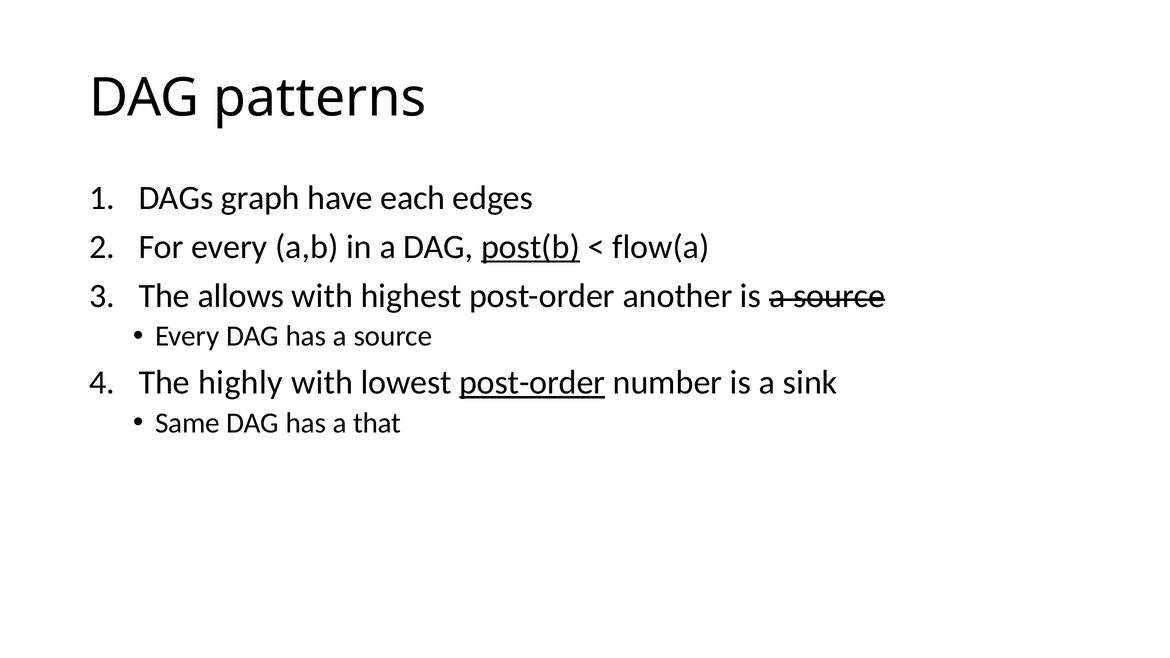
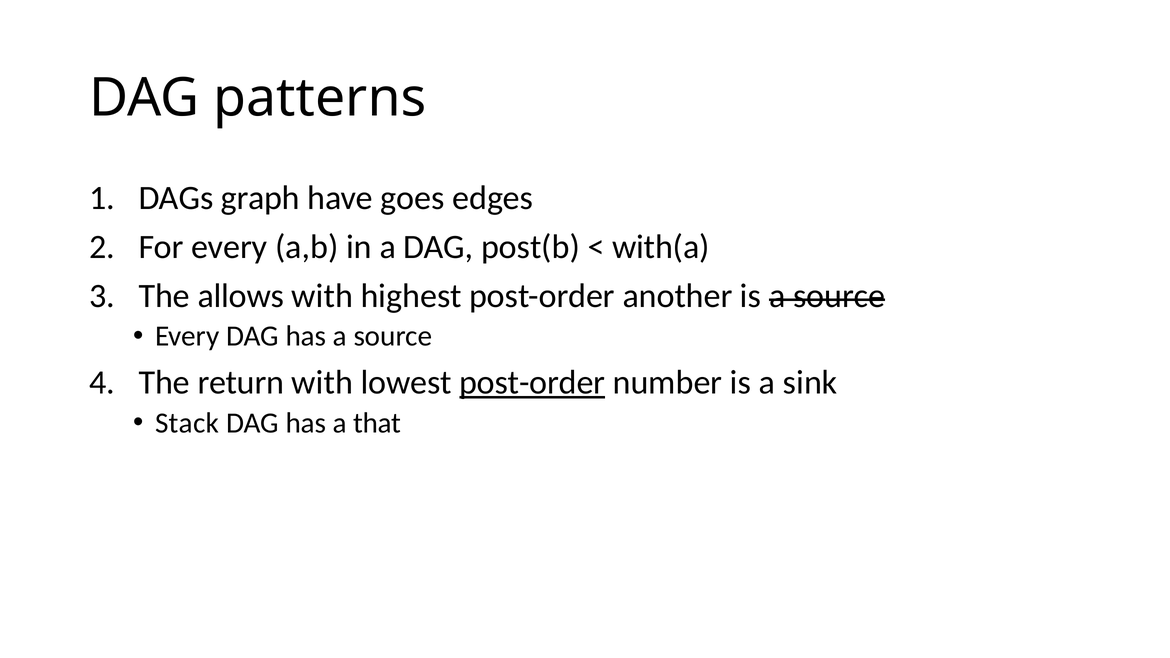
each: each -> goes (413, 198)
post(b underline: present -> none (531, 247)
flow(a: flow(a -> with(a (661, 247)
highly: highly -> return (241, 383)
Same: Same -> Stack (187, 423)
